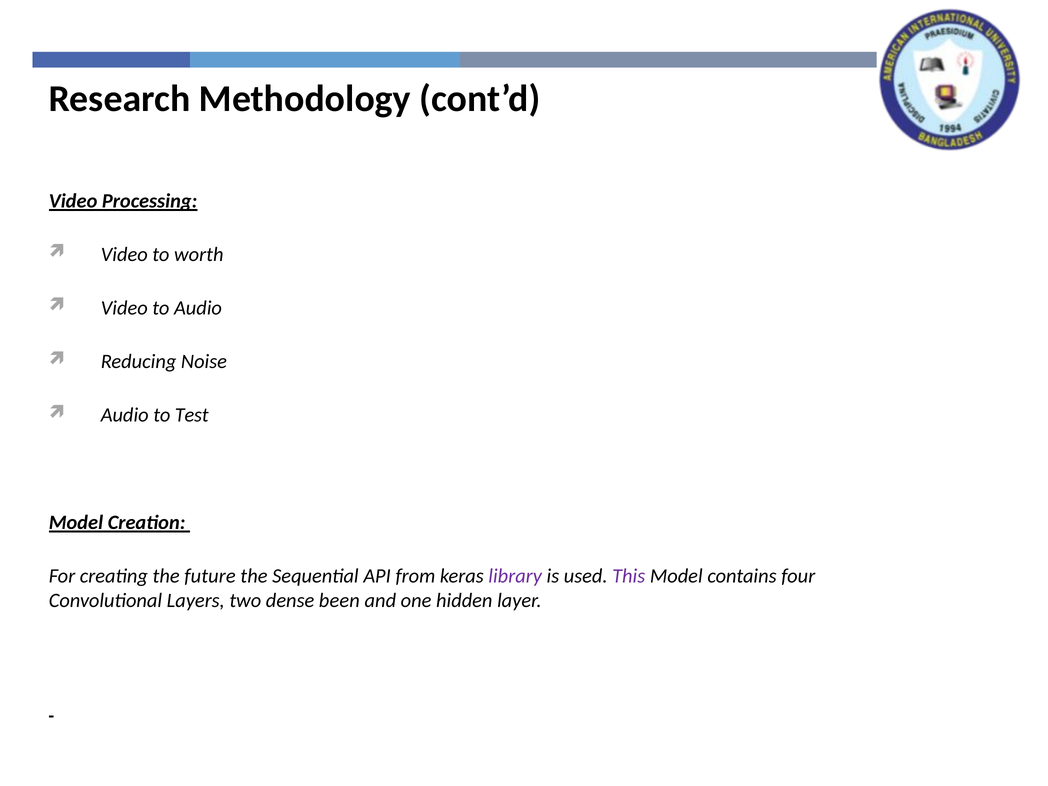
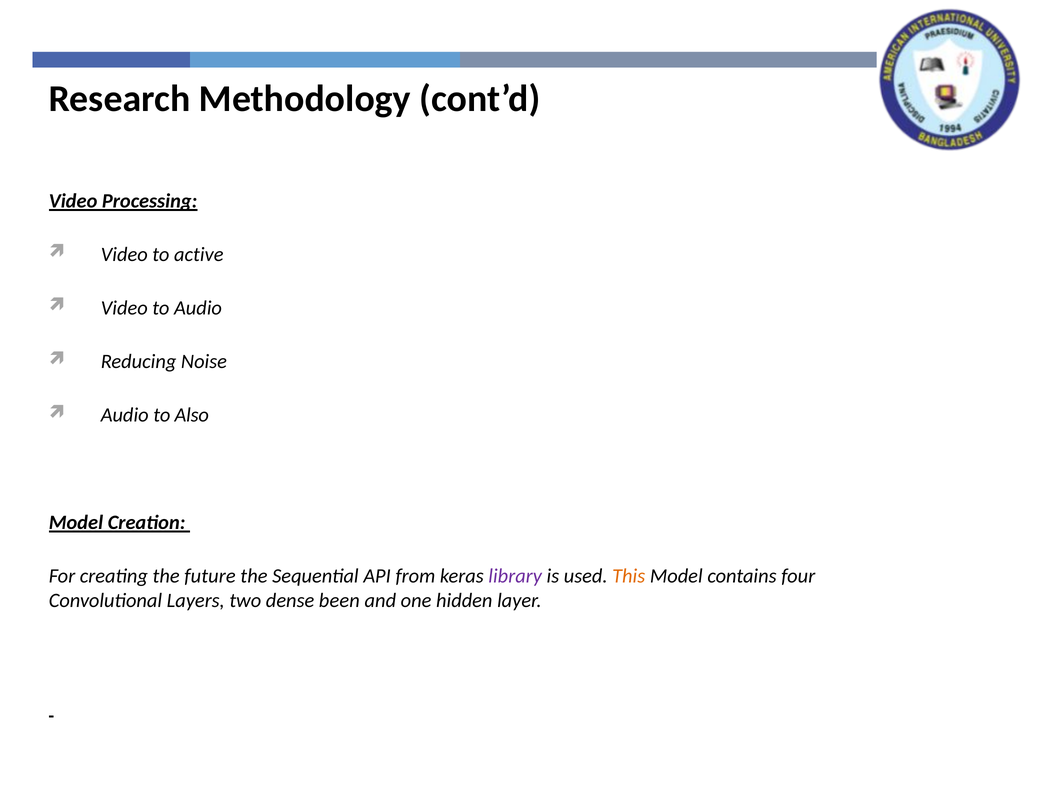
worth: worth -> active (199, 254)
Test: Test -> Also (192, 415)
This colour: purple -> orange (629, 576)
